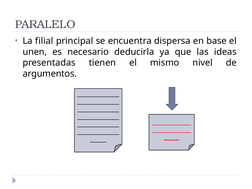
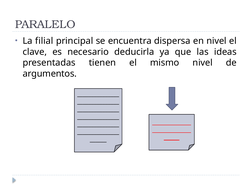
en base: base -> nivel (217, 41)
unen: unen -> clave (35, 52)
